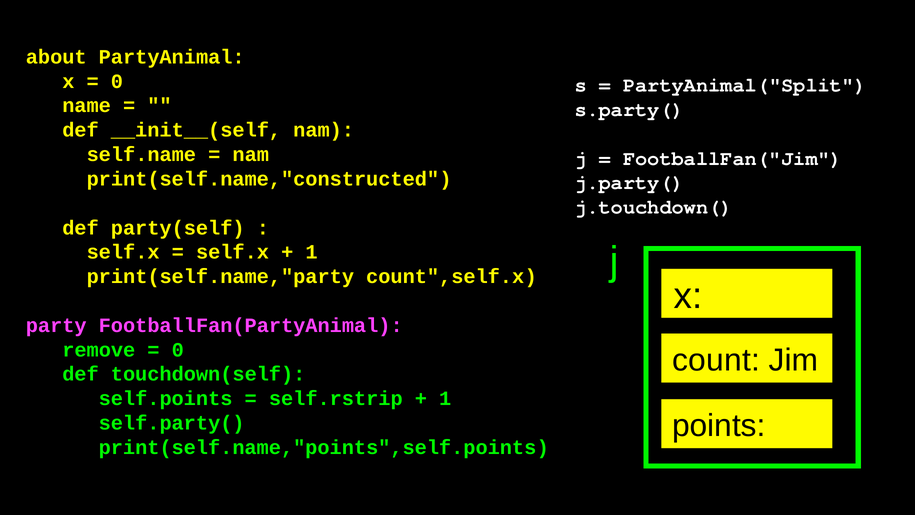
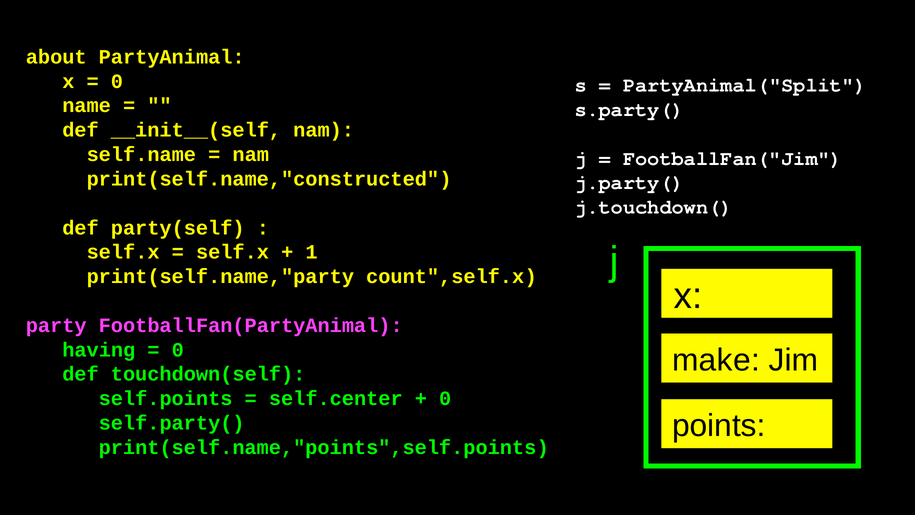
remove: remove -> having (99, 350)
count: count -> make (716, 360)
self.rstrip: self.rstrip -> self.center (336, 398)
1: 1 -> 0 (445, 398)
